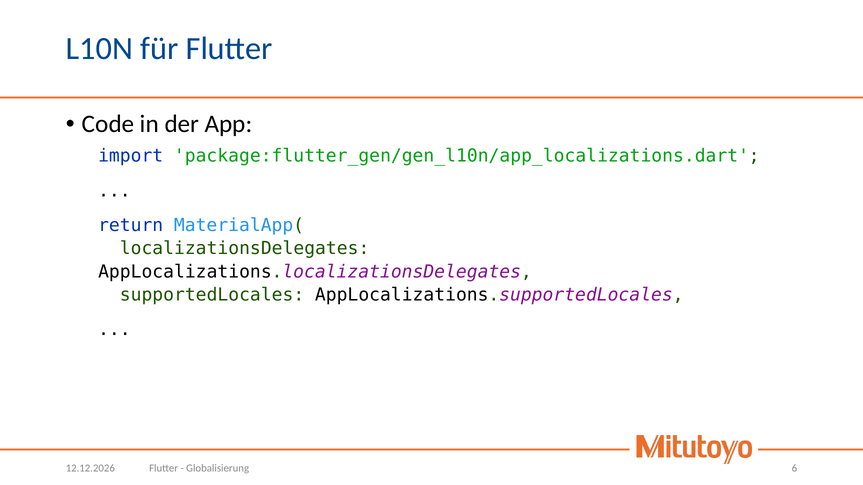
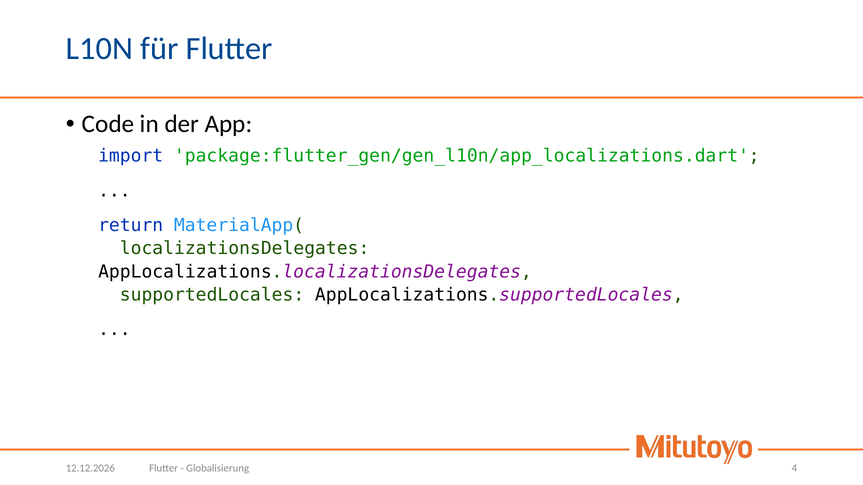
6: 6 -> 4 (794, 469)
